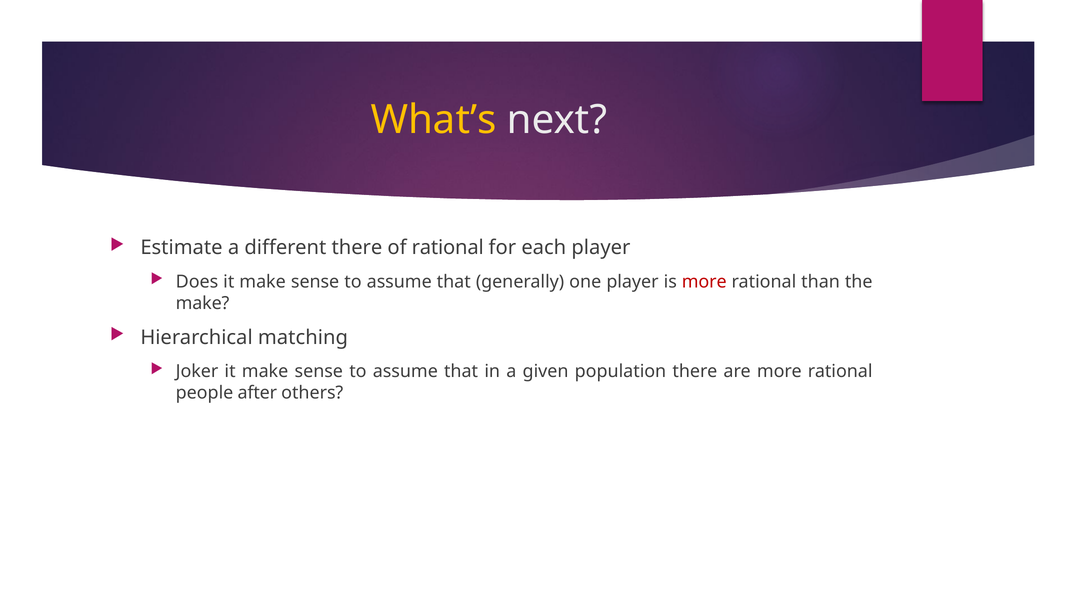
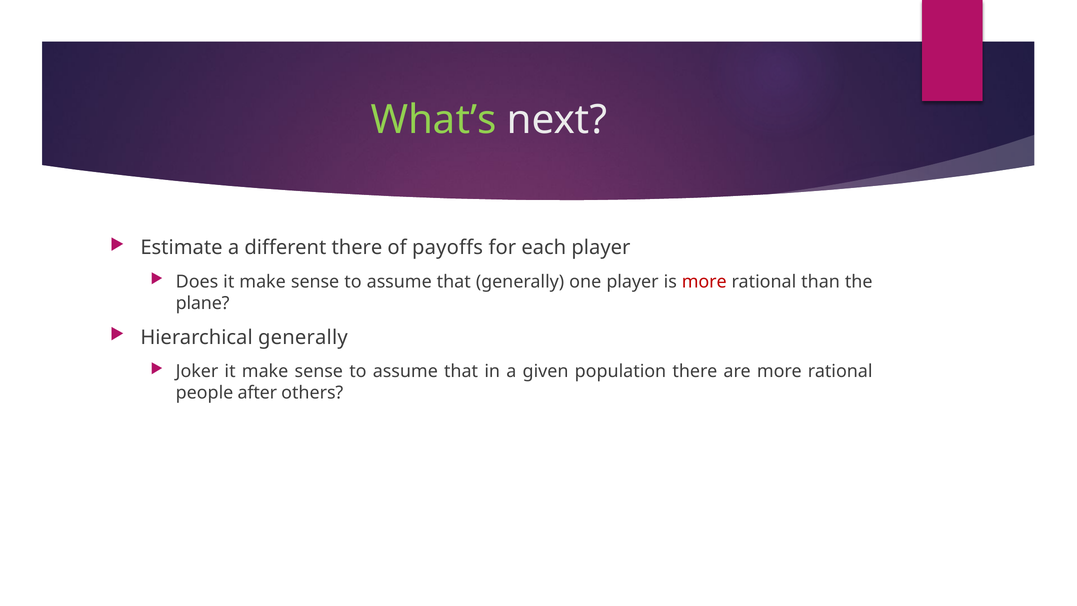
What’s colour: yellow -> light green (434, 120)
of rational: rational -> payoffs (448, 248)
make: make -> plane (203, 303)
Hierarchical matching: matching -> generally (303, 337)
